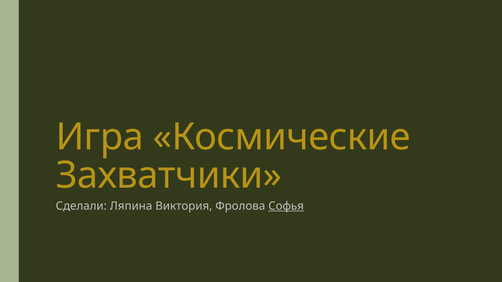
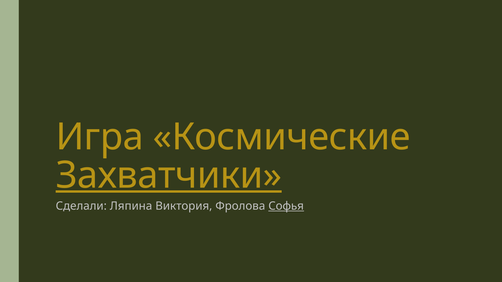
Захватчики underline: none -> present (169, 176)
